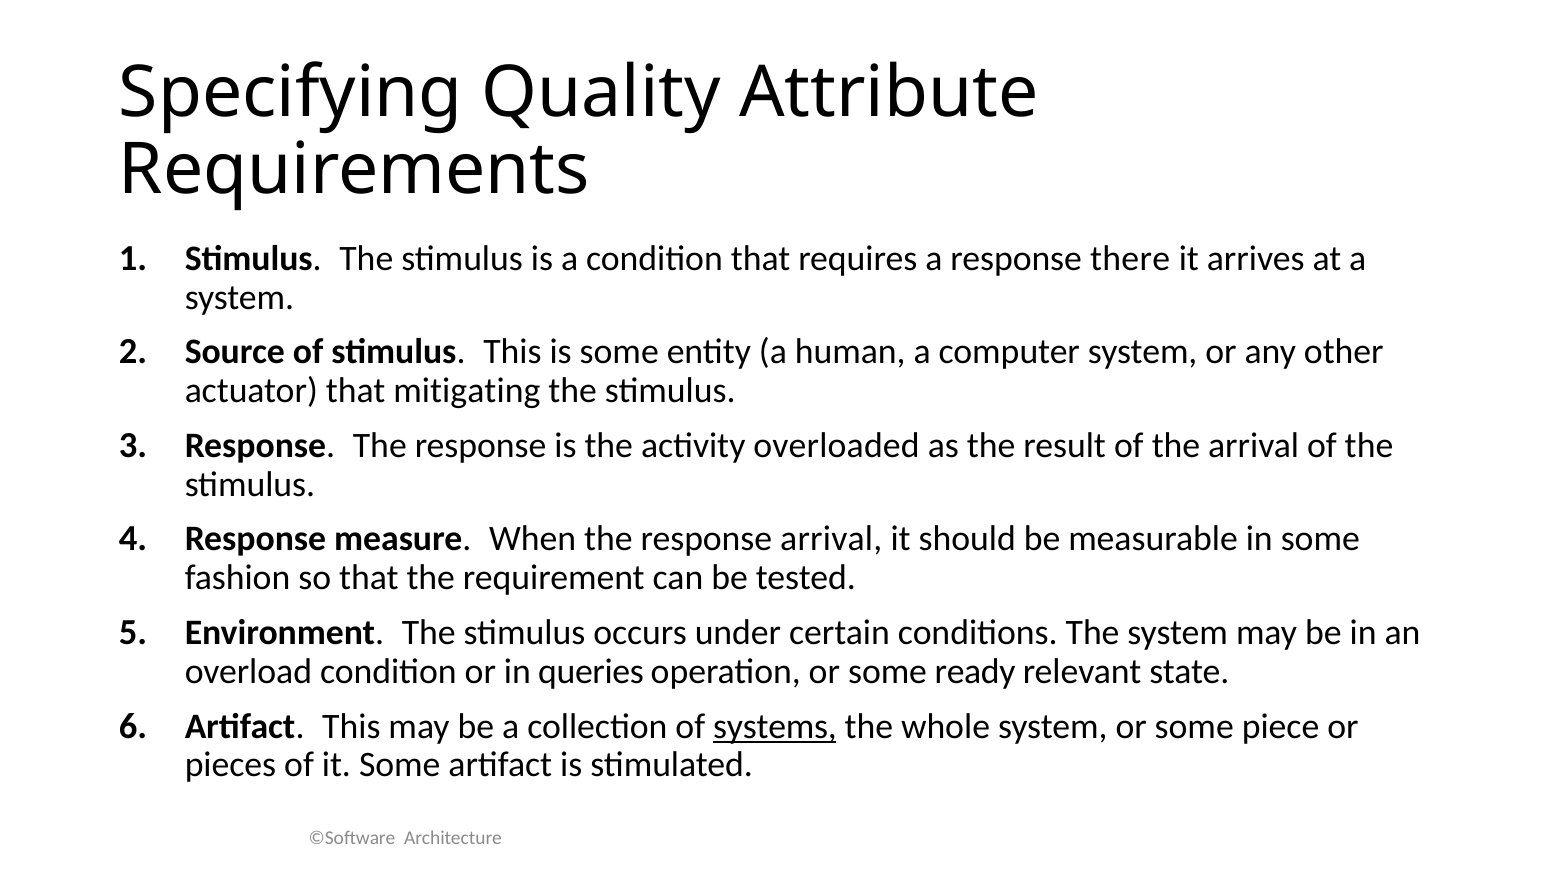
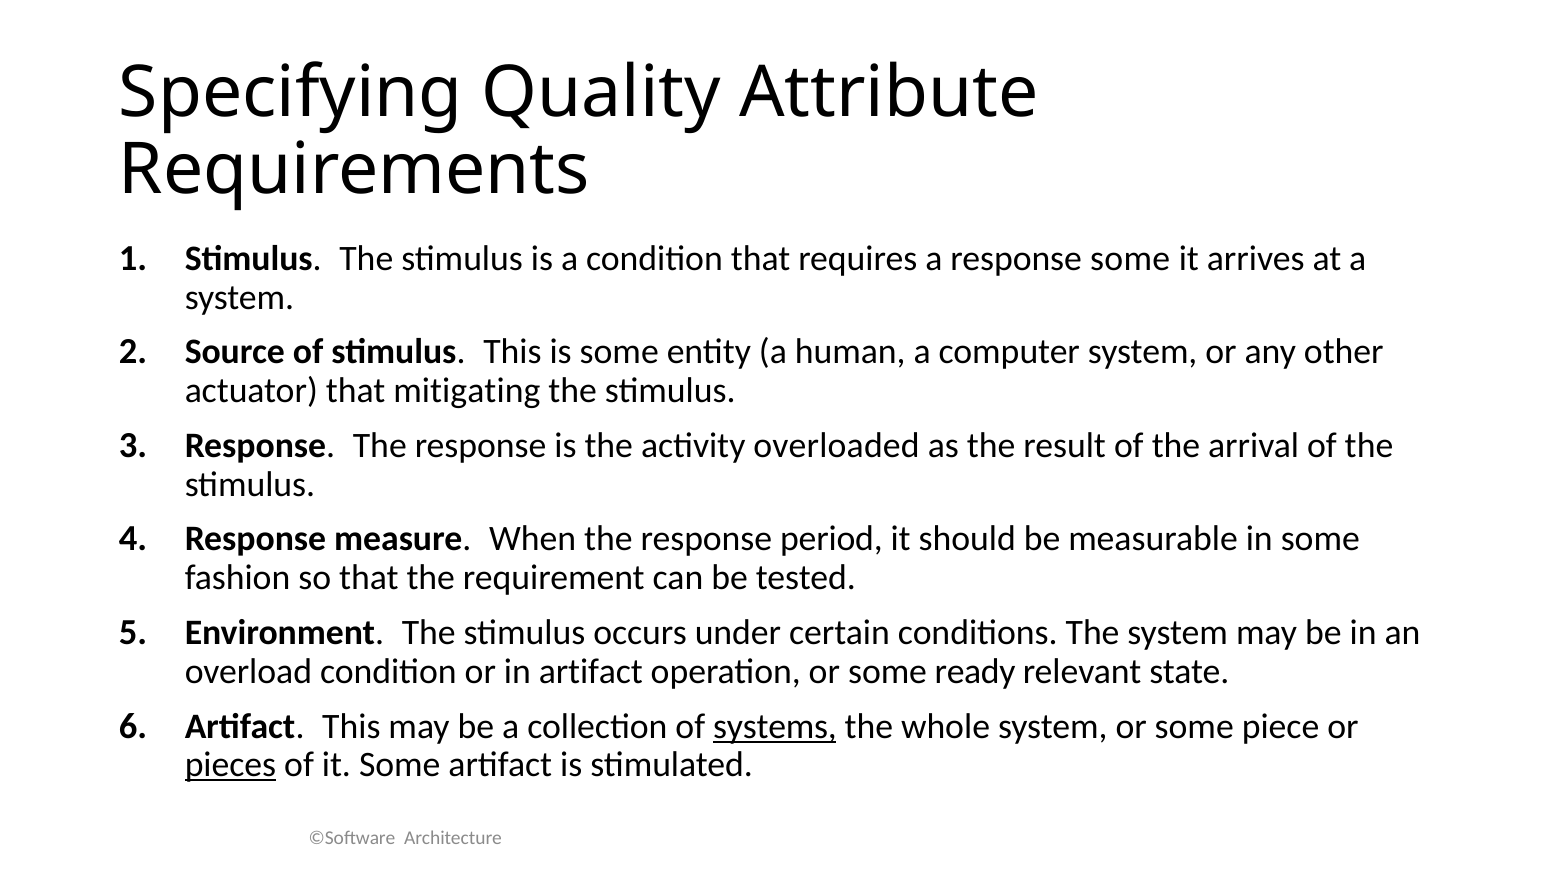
response there: there -> some (1130, 258)
response arrival: arrival -> period (831, 539)
in queries: queries -> artifact (591, 671)
pieces underline: none -> present (230, 764)
